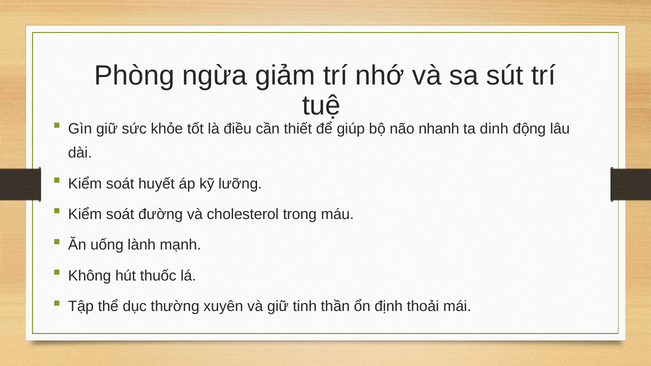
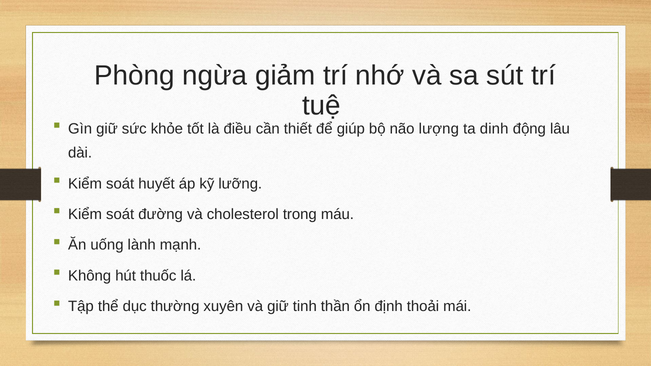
nhanh: nhanh -> lượng (439, 129)
